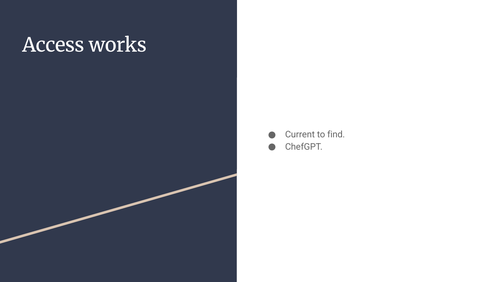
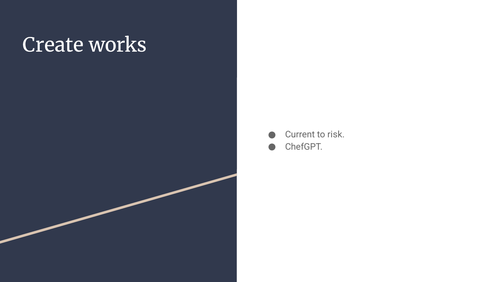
Access: Access -> Create (53, 45)
find: find -> risk (336, 135)
